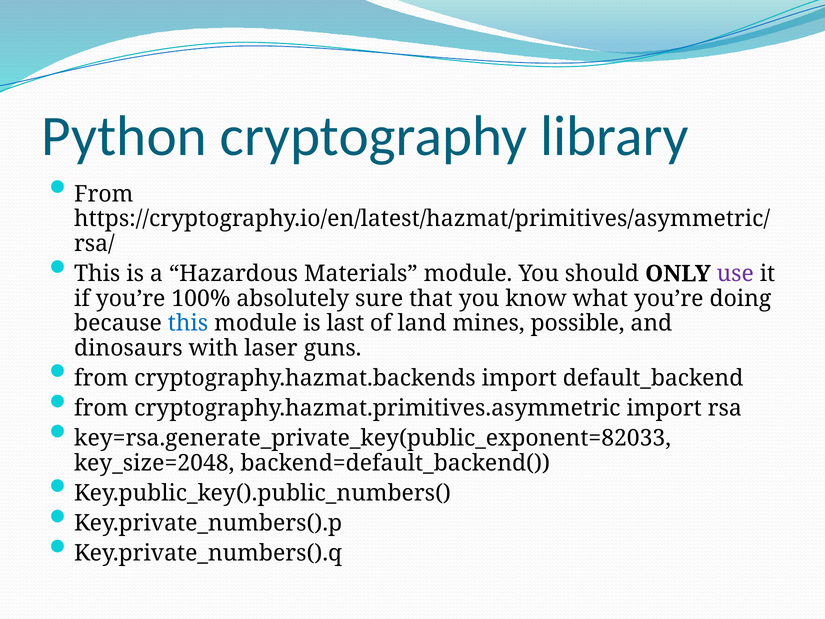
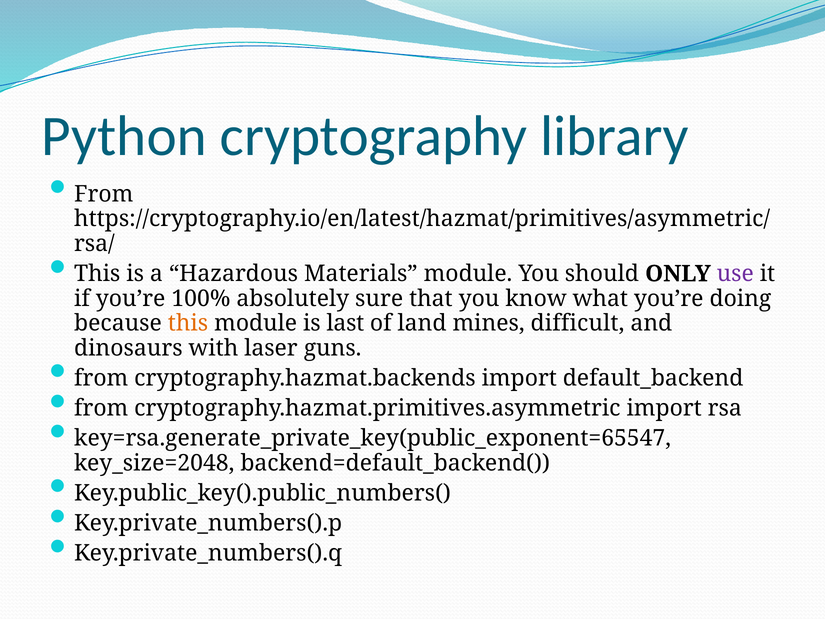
this colour: blue -> orange (188, 323)
possible: possible -> difficult (577, 323)
key=rsa.generate_private_key(public_exponent=82033: key=rsa.generate_private_key(public_exponent=82033 -> key=rsa.generate_private_key(public_exponent=65547 (373, 438)
